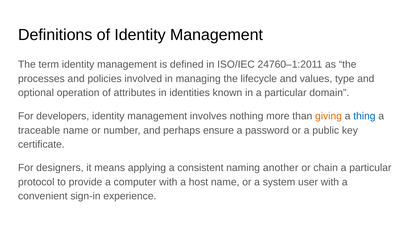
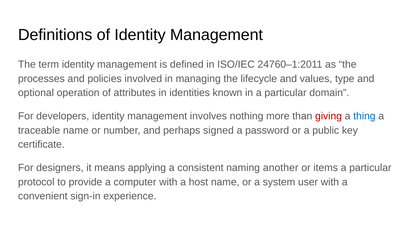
giving colour: orange -> red (329, 116)
ensure: ensure -> signed (218, 130)
chain: chain -> items (326, 168)
